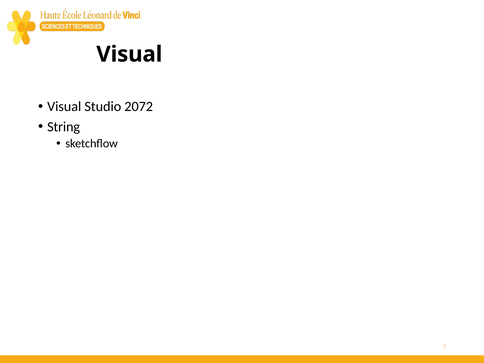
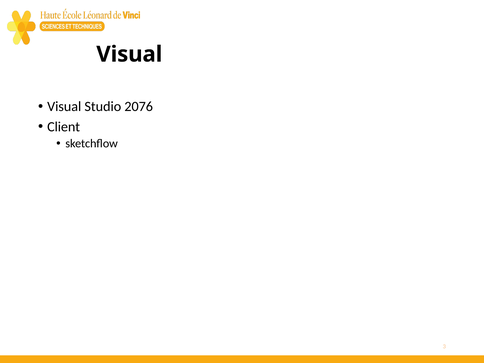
2072: 2072 -> 2076 (139, 107)
String: String -> Client (64, 127)
